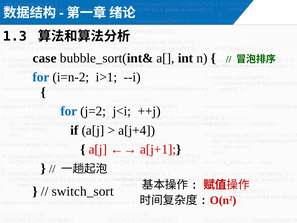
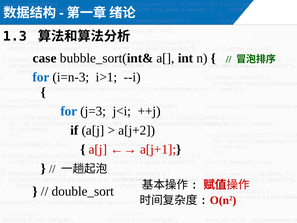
i=n-2: i=n-2 -> i=n-3 (71, 77)
j=2: j=2 -> j=3 (93, 111)
a[j+4: a[j+4 -> a[j+2 (137, 130)
switch_sort: switch_sort -> double_sort (83, 191)
